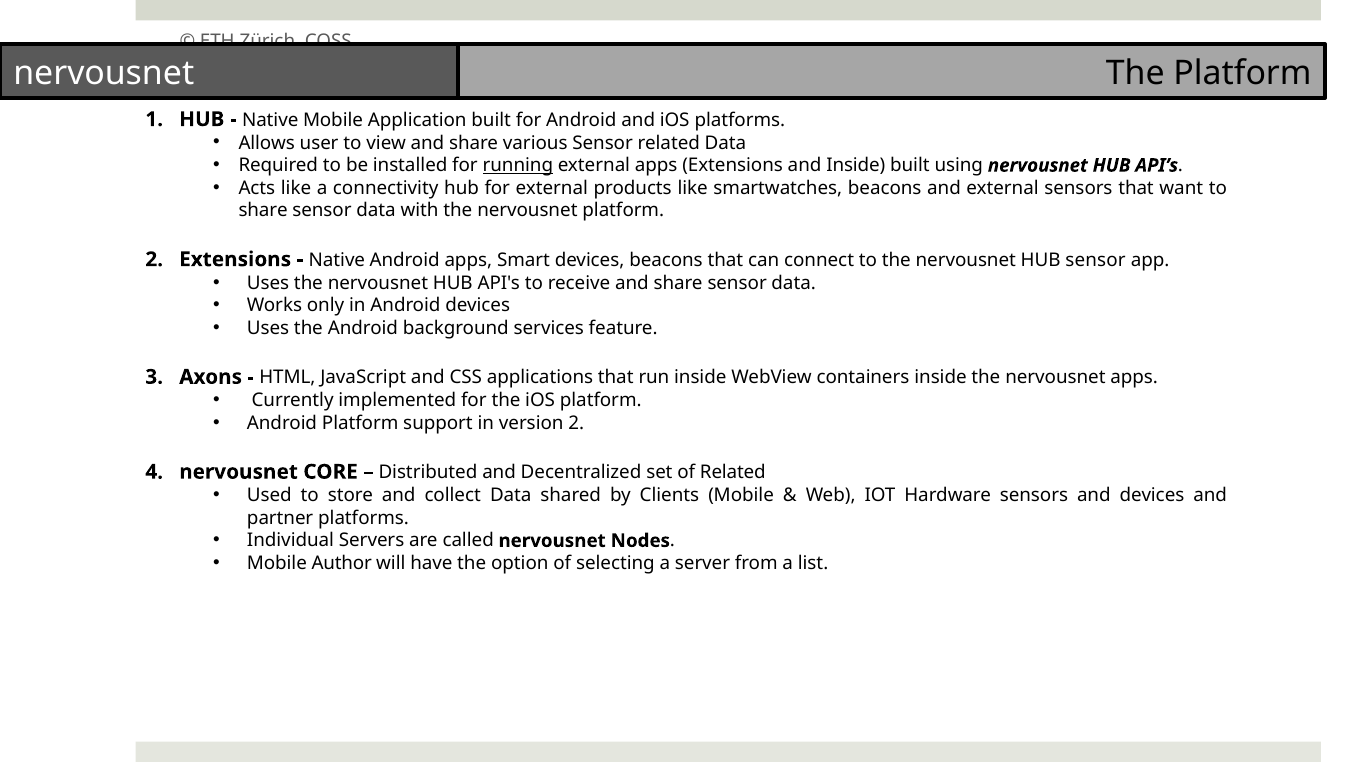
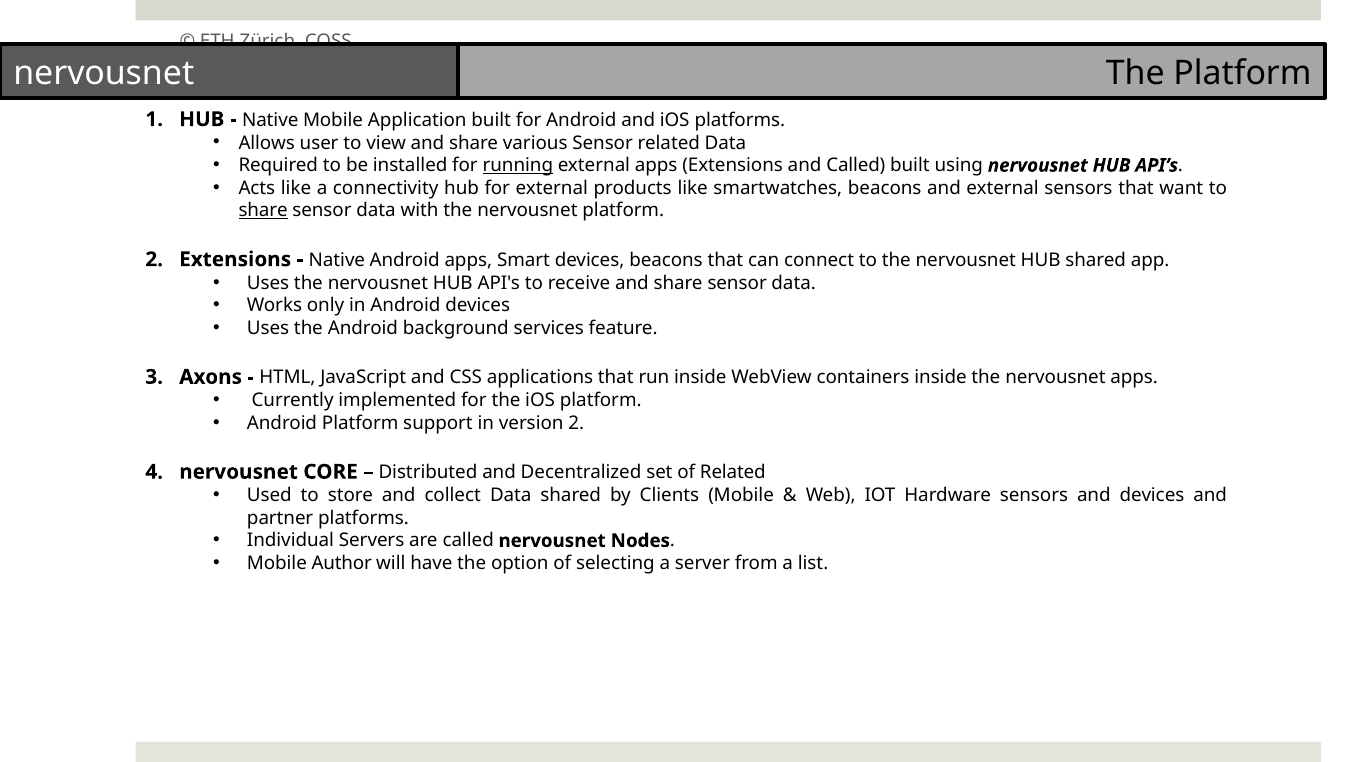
and Inside: Inside -> Called (856, 166)
share underline: none -> present (263, 211)
HUB sensor: sensor -> shared (1096, 260)
